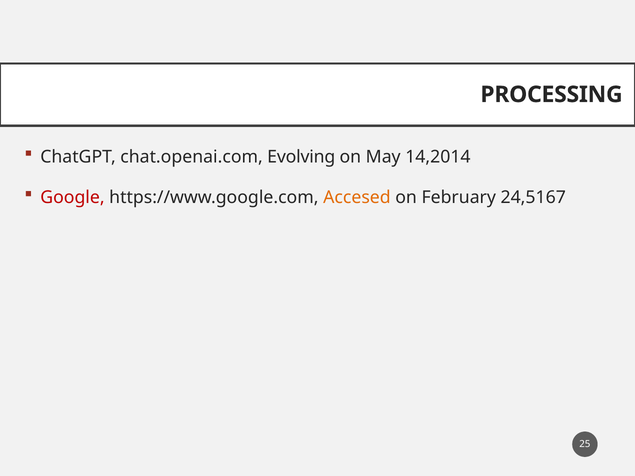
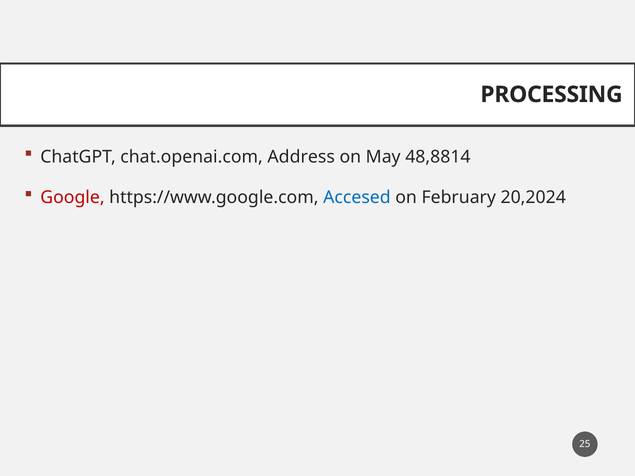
Evolving: Evolving -> Address (301, 157)
14,2014: 14,2014 -> 48,8814 (438, 157)
Accesed colour: orange -> blue (357, 197)
24,5167: 24,5167 -> 20,2024 (533, 197)
